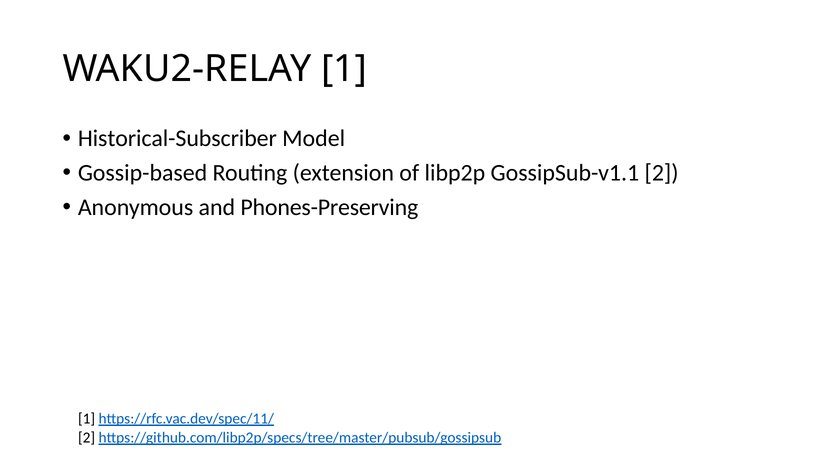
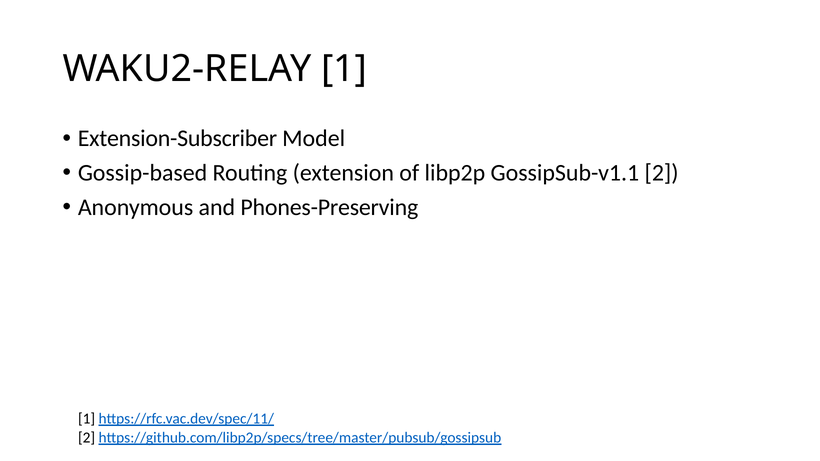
Historical-Subscriber: Historical-Subscriber -> Extension-Subscriber (177, 139)
